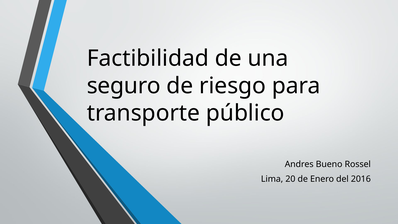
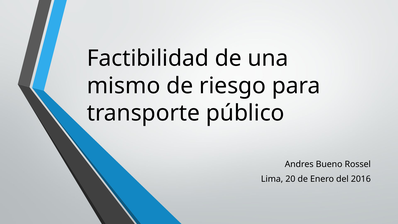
seguro: seguro -> mismo (124, 86)
